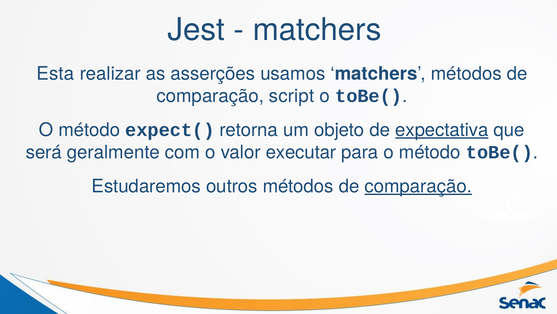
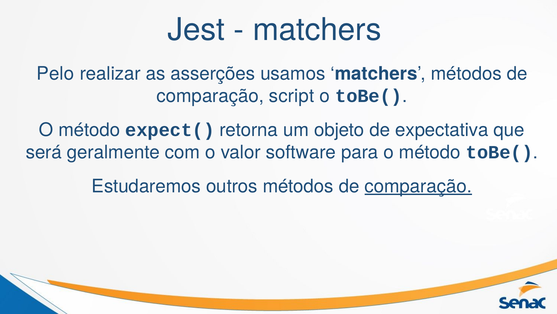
Esta: Esta -> Pelo (55, 74)
expectativa underline: present -> none (442, 130)
executar: executar -> software (301, 152)
